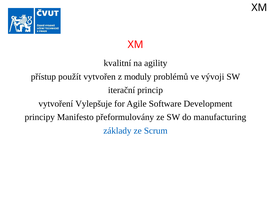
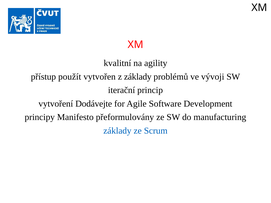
z moduly: moduly -> základy (138, 77)
Vylepšuje: Vylepšuje -> Dodávejte (94, 104)
